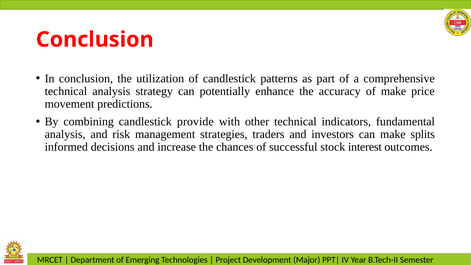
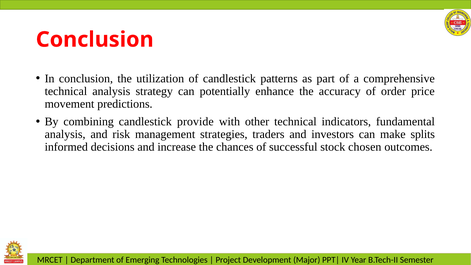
of make: make -> order (393, 91)
interest: interest -> chosen (365, 147)
